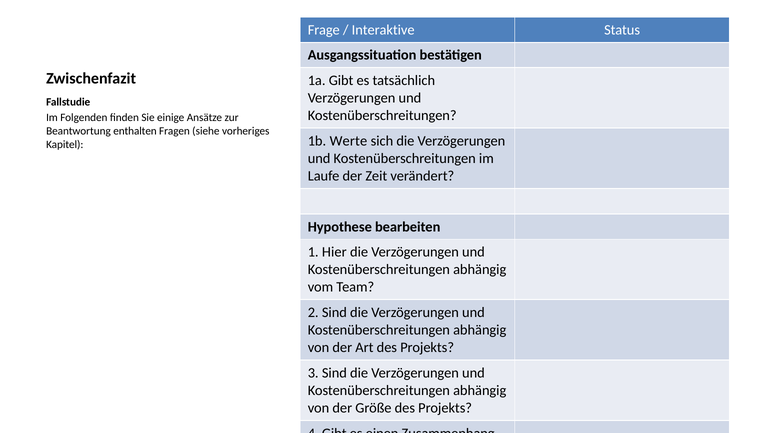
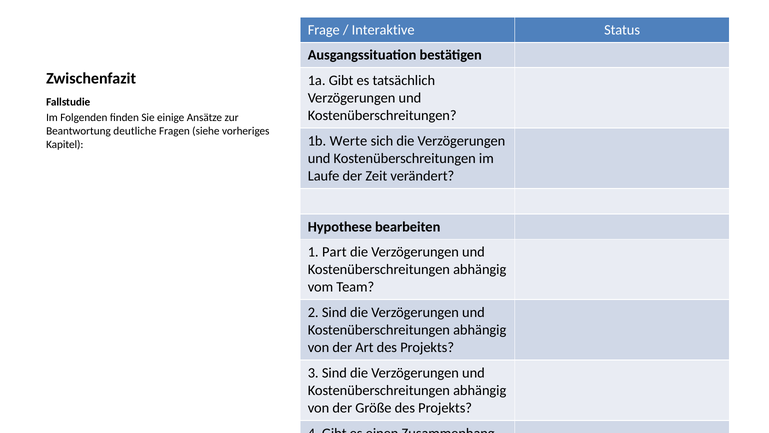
enthalten: enthalten -> deutliche (135, 131)
Hier: Hier -> Part (334, 252)
